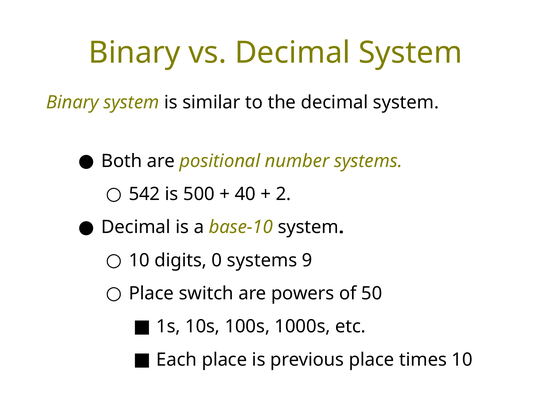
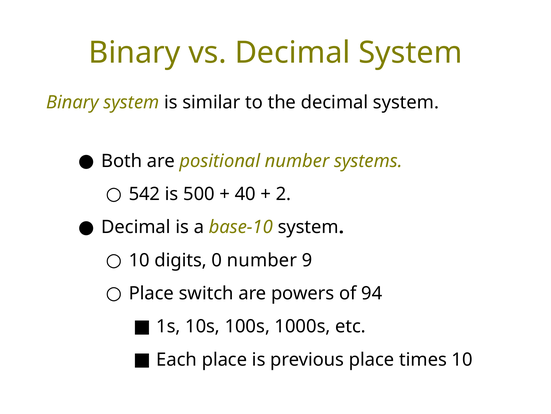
0 systems: systems -> number (262, 260)
50: 50 -> 94 (372, 293)
